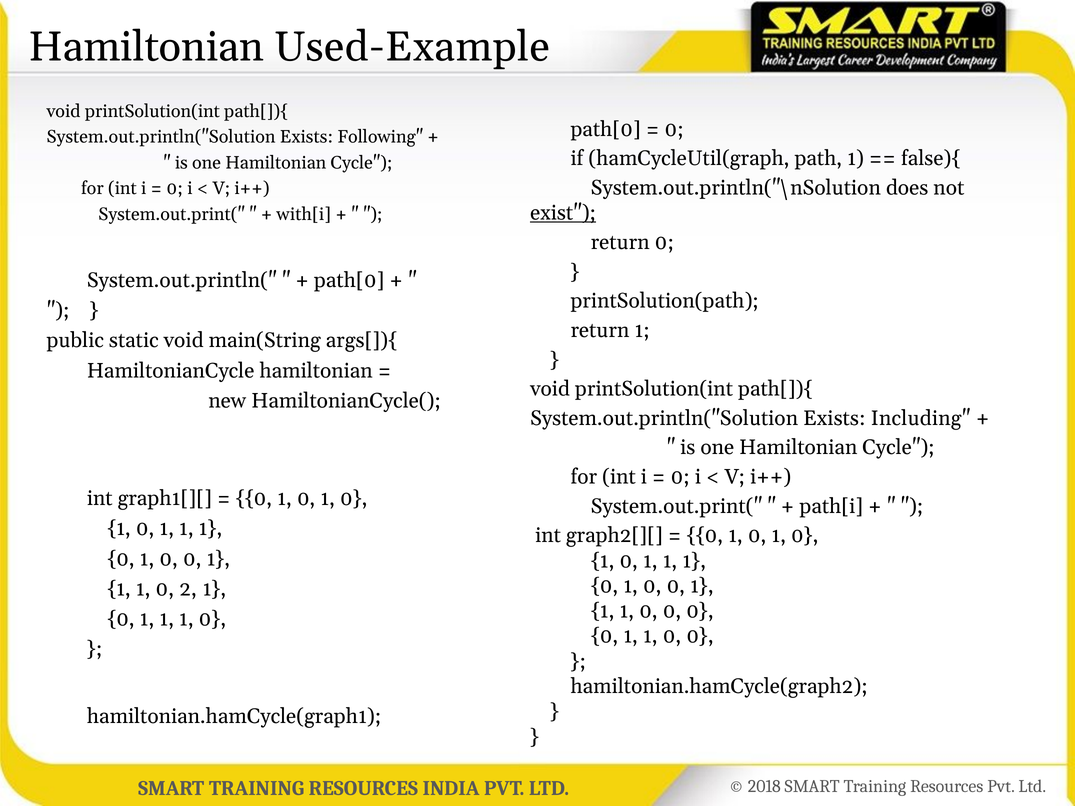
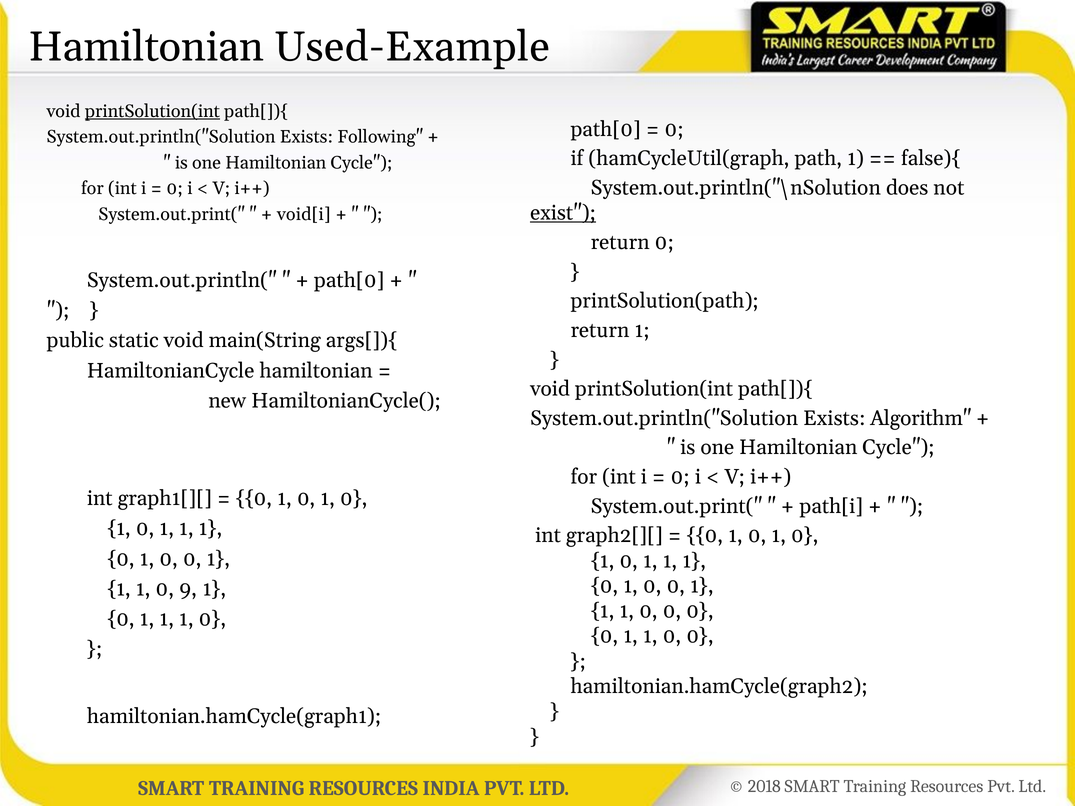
printSolution(int underline: none -> present (152, 111)
with[i: with[i -> void[i (304, 214)
Including: Including -> Algorithm (921, 418)
2: 2 -> 9 (188, 589)
